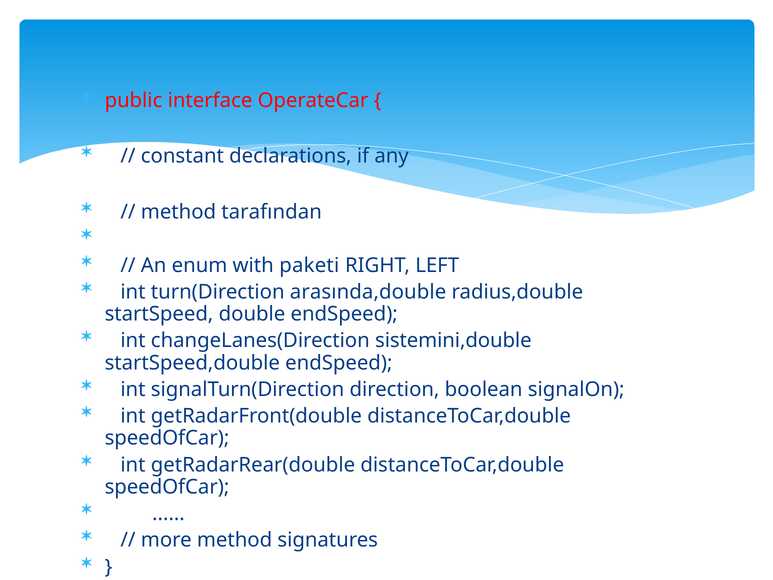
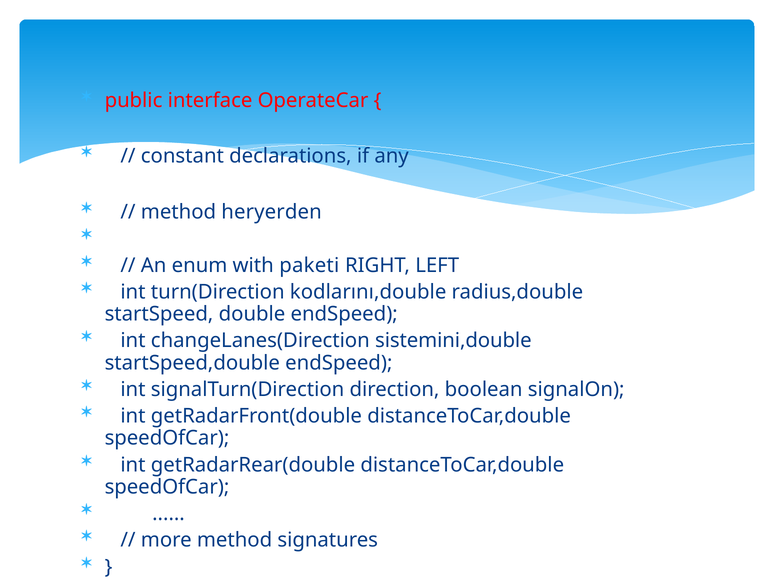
tarafından: tarafından -> heryerden (272, 212)
arasında,double: arasında,double -> kodlarını,double (368, 292)
